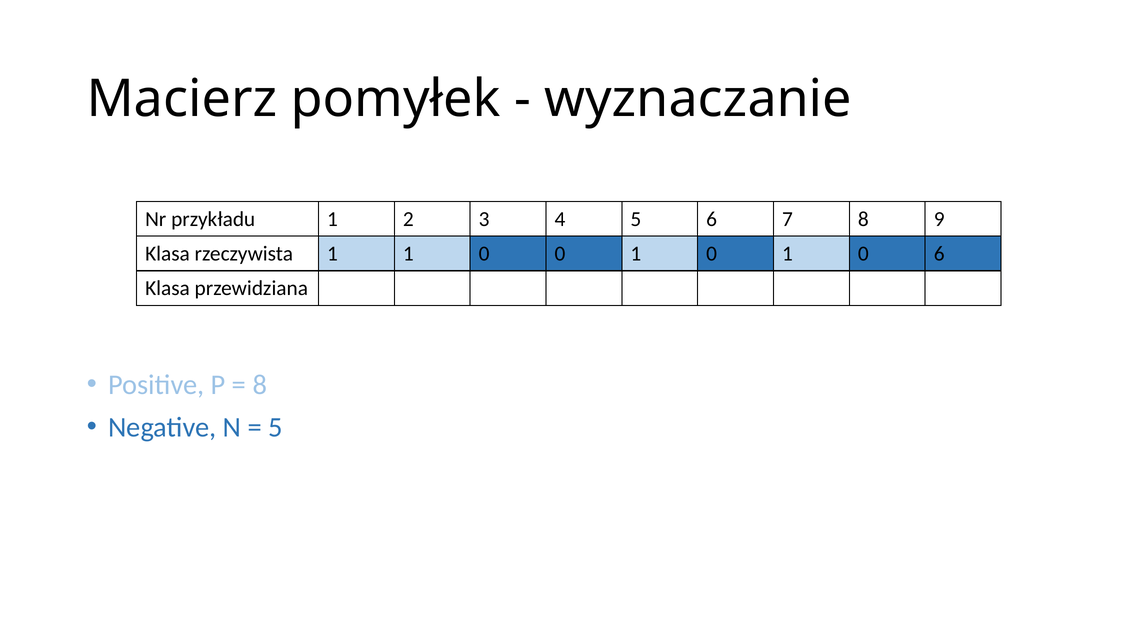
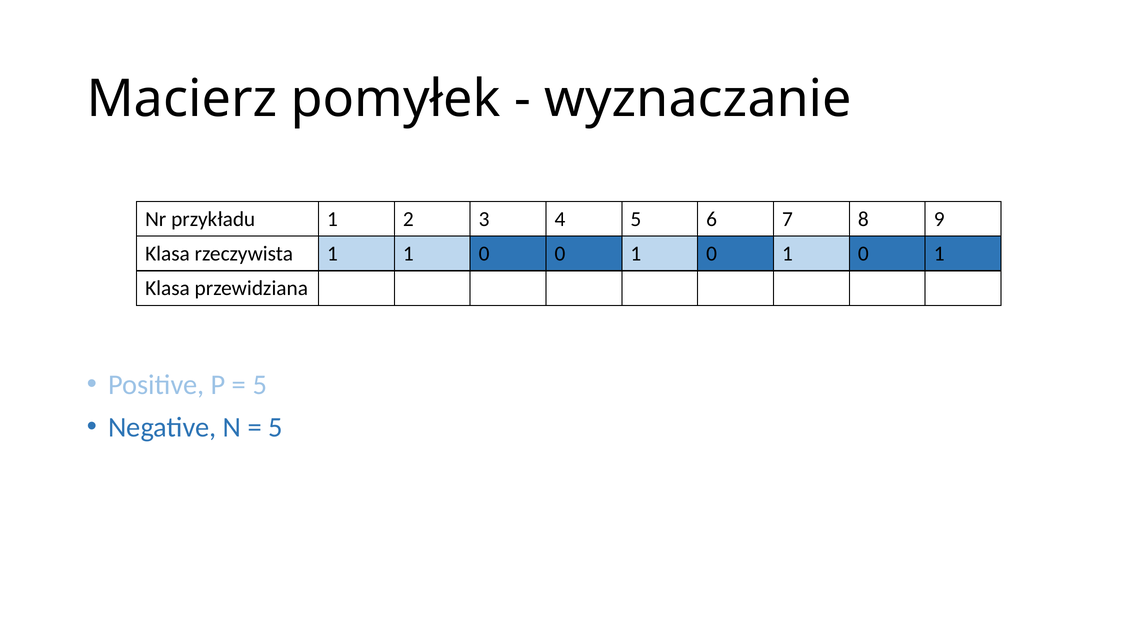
6: 6 -> 1 (939, 254)
8: 8 -> 5 (260, 385)
